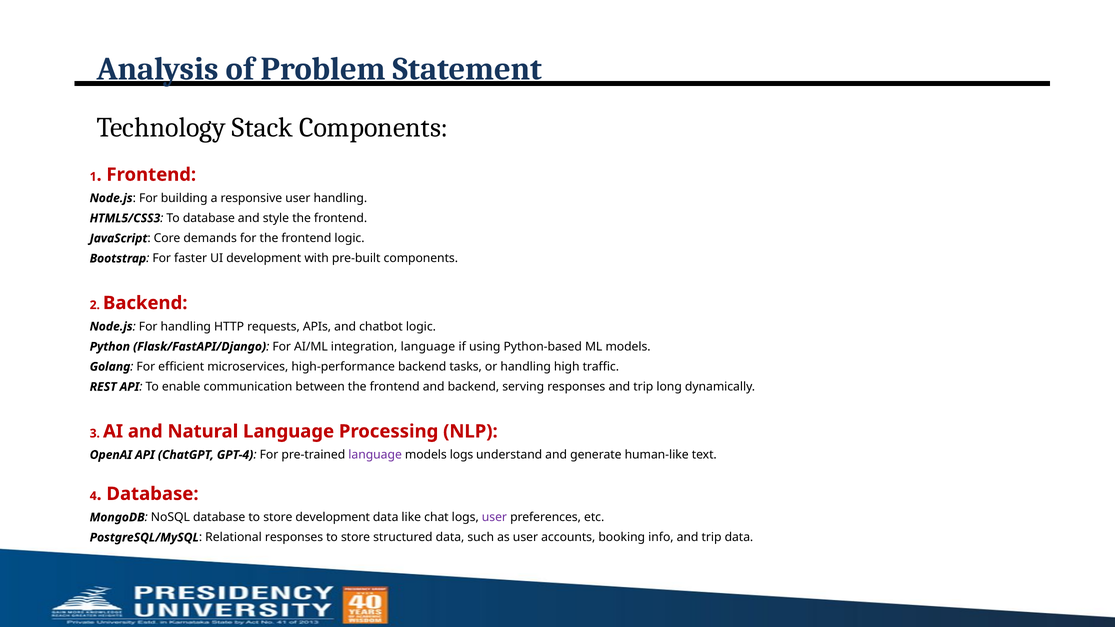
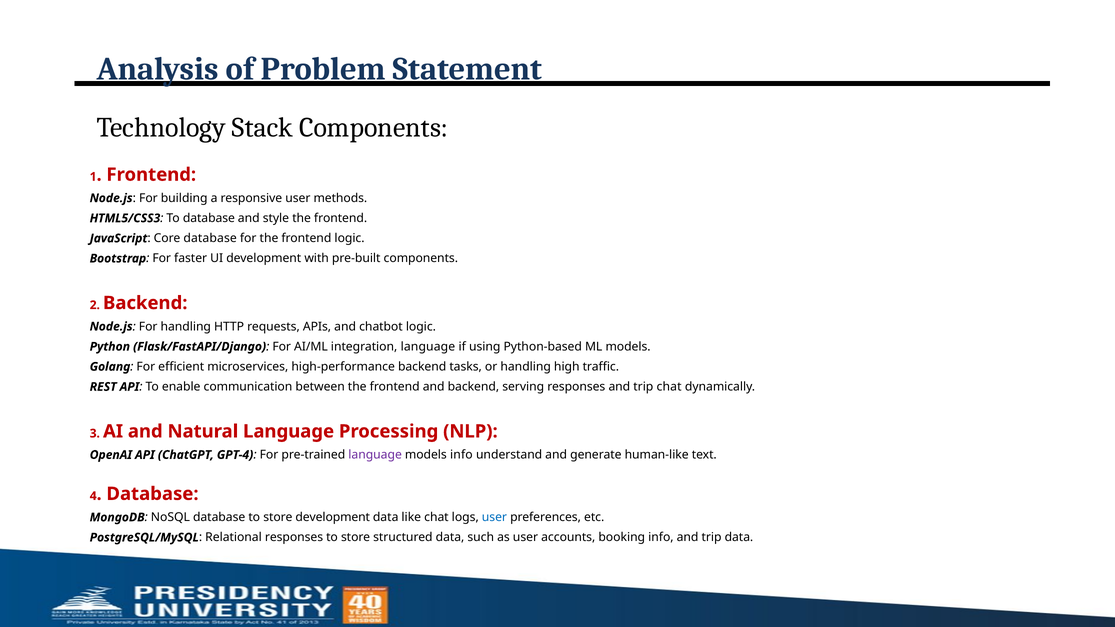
user handling: handling -> methods (340, 198)
Core demands: demands -> database (210, 238)
trip long: long -> chat (669, 387)
models logs: logs -> info (461, 455)
user colour: purple -> blue (494, 517)
